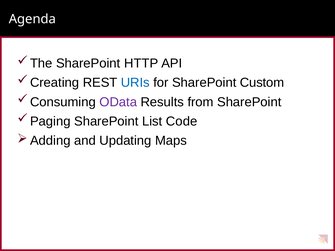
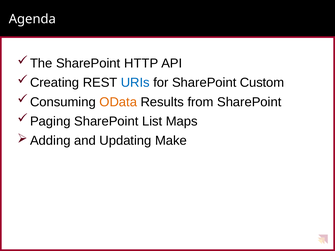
OData colour: purple -> orange (118, 102)
Code: Code -> Maps (182, 121)
Maps: Maps -> Make (171, 141)
